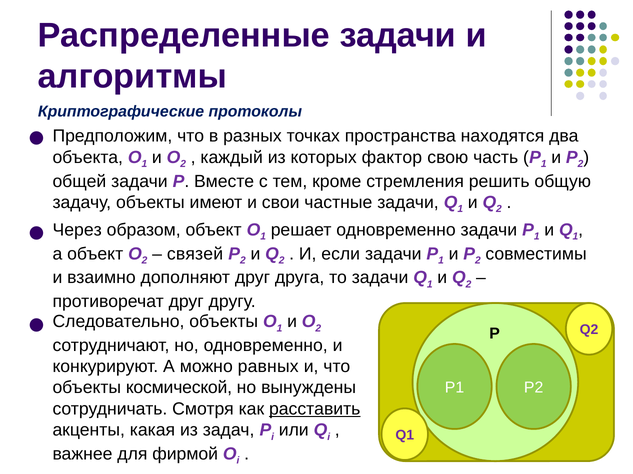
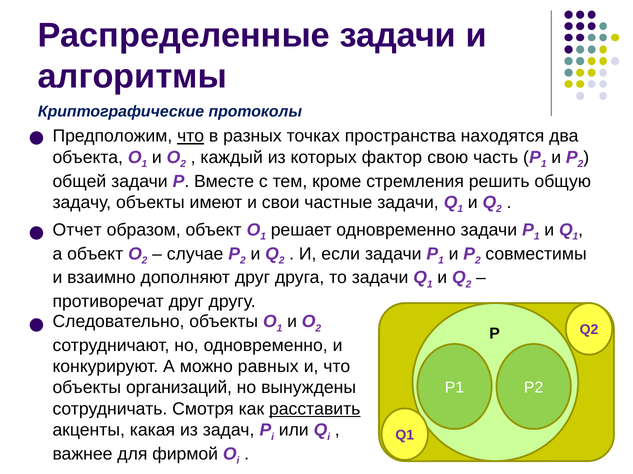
что underline: none -> present (191, 136)
Через: Через -> Отчет (77, 230)
связей: связей -> случае (195, 254)
космической: космической -> организаций (179, 388)
